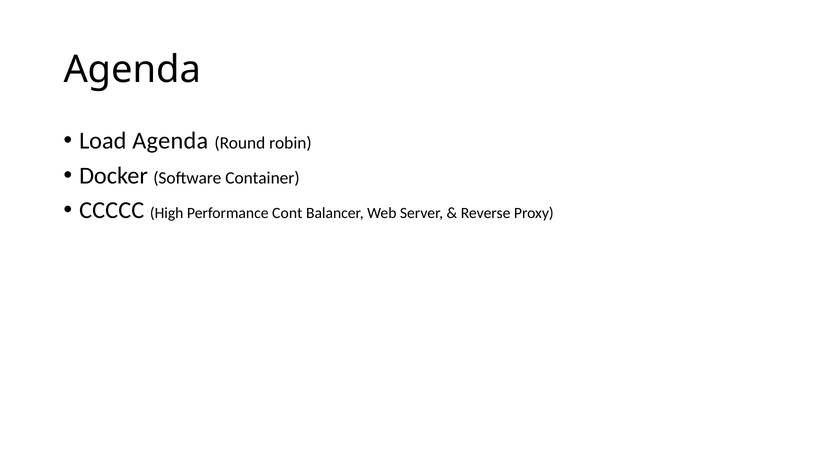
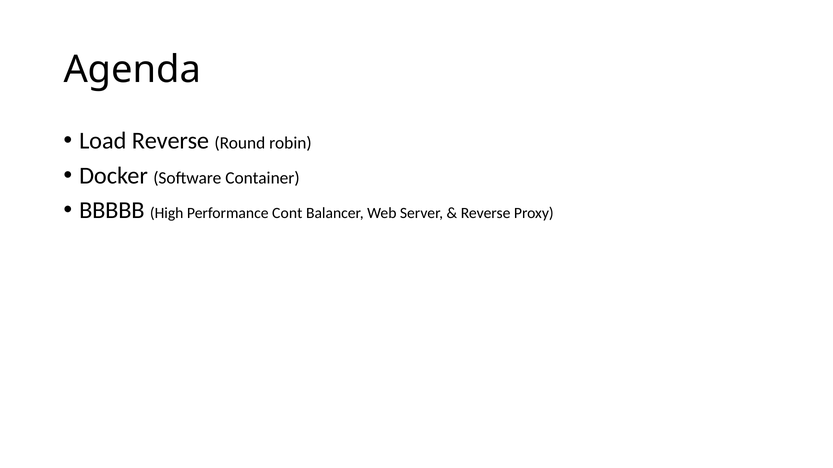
Load Agenda: Agenda -> Reverse (170, 141)
CCCCC: CCCCC -> BBBBB (112, 211)
